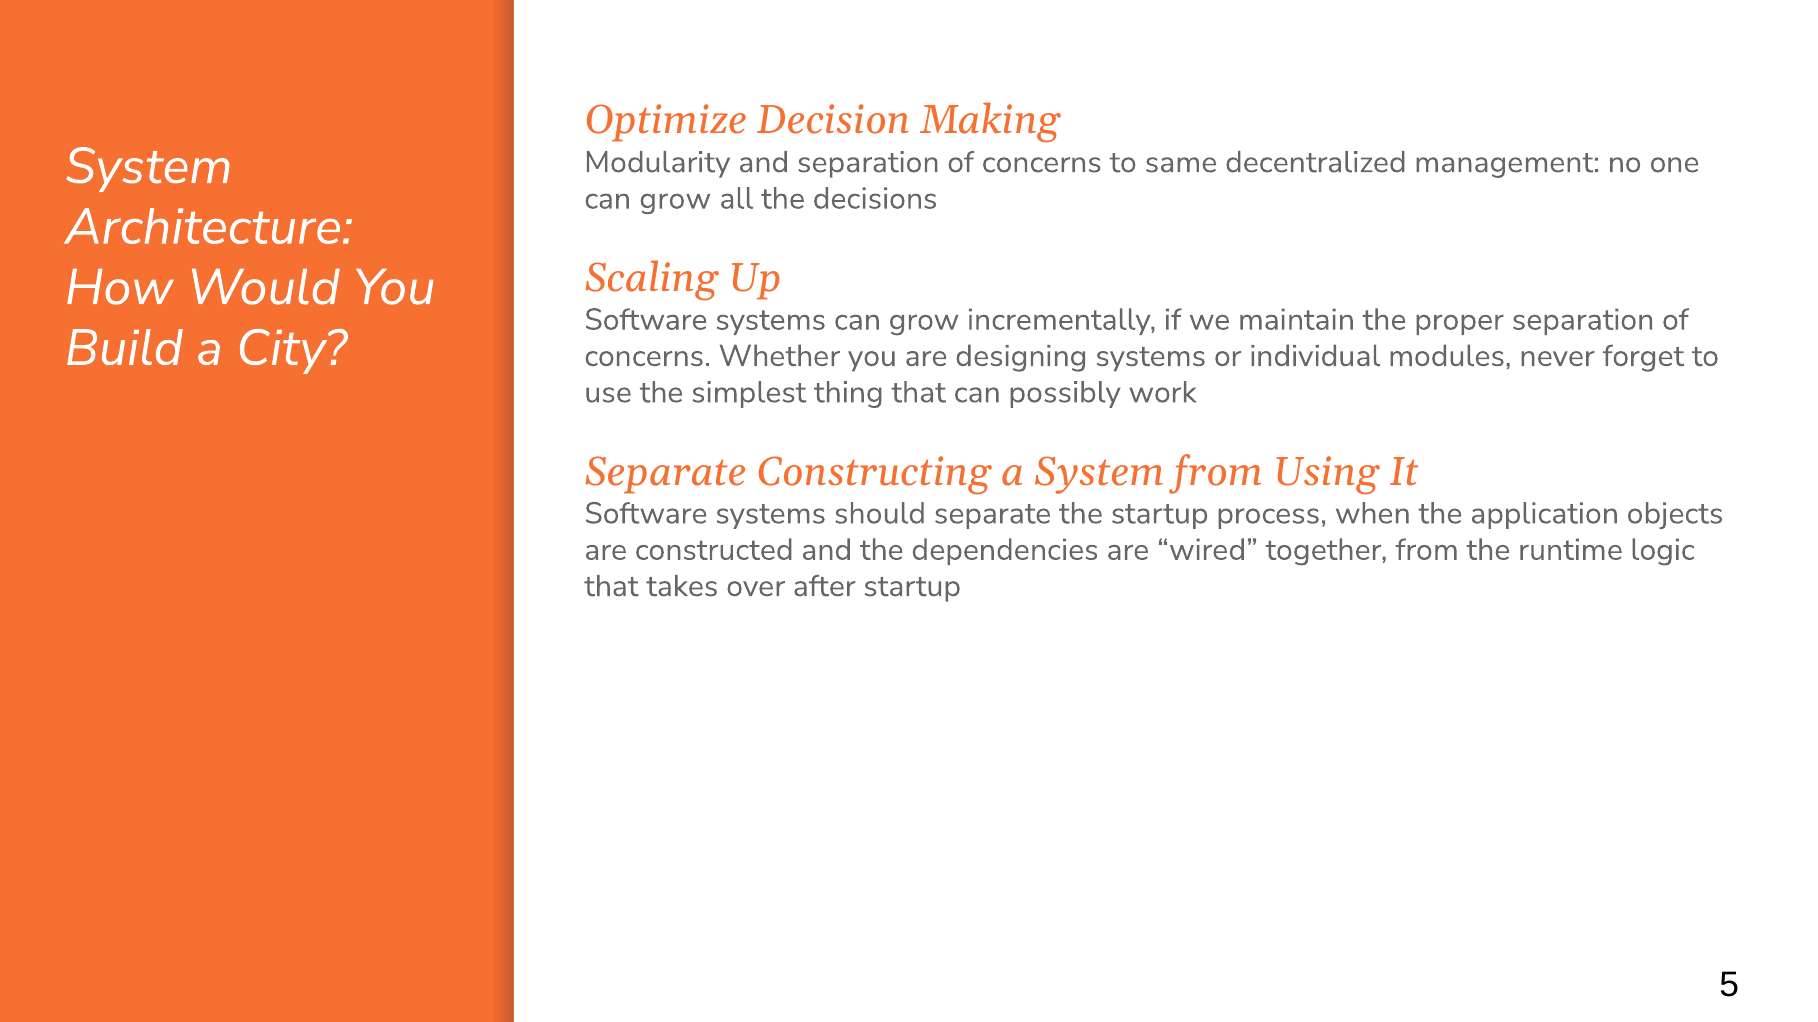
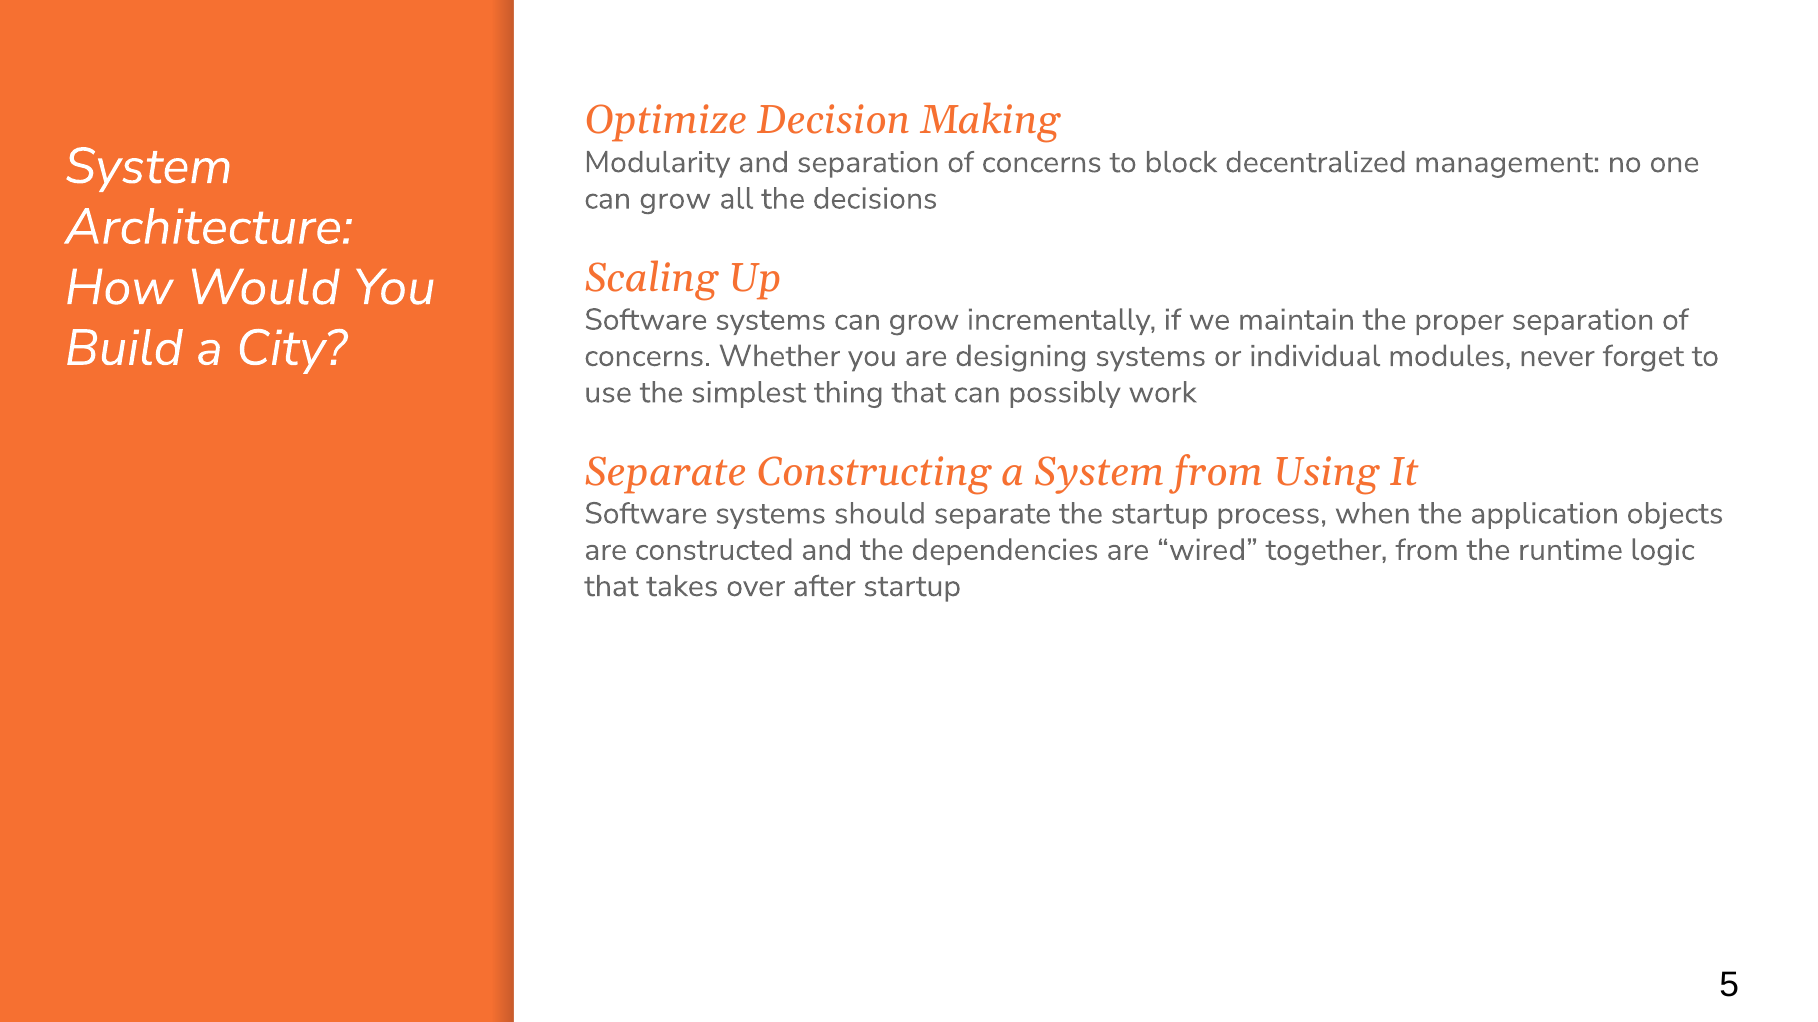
same: same -> block (1181, 162)
